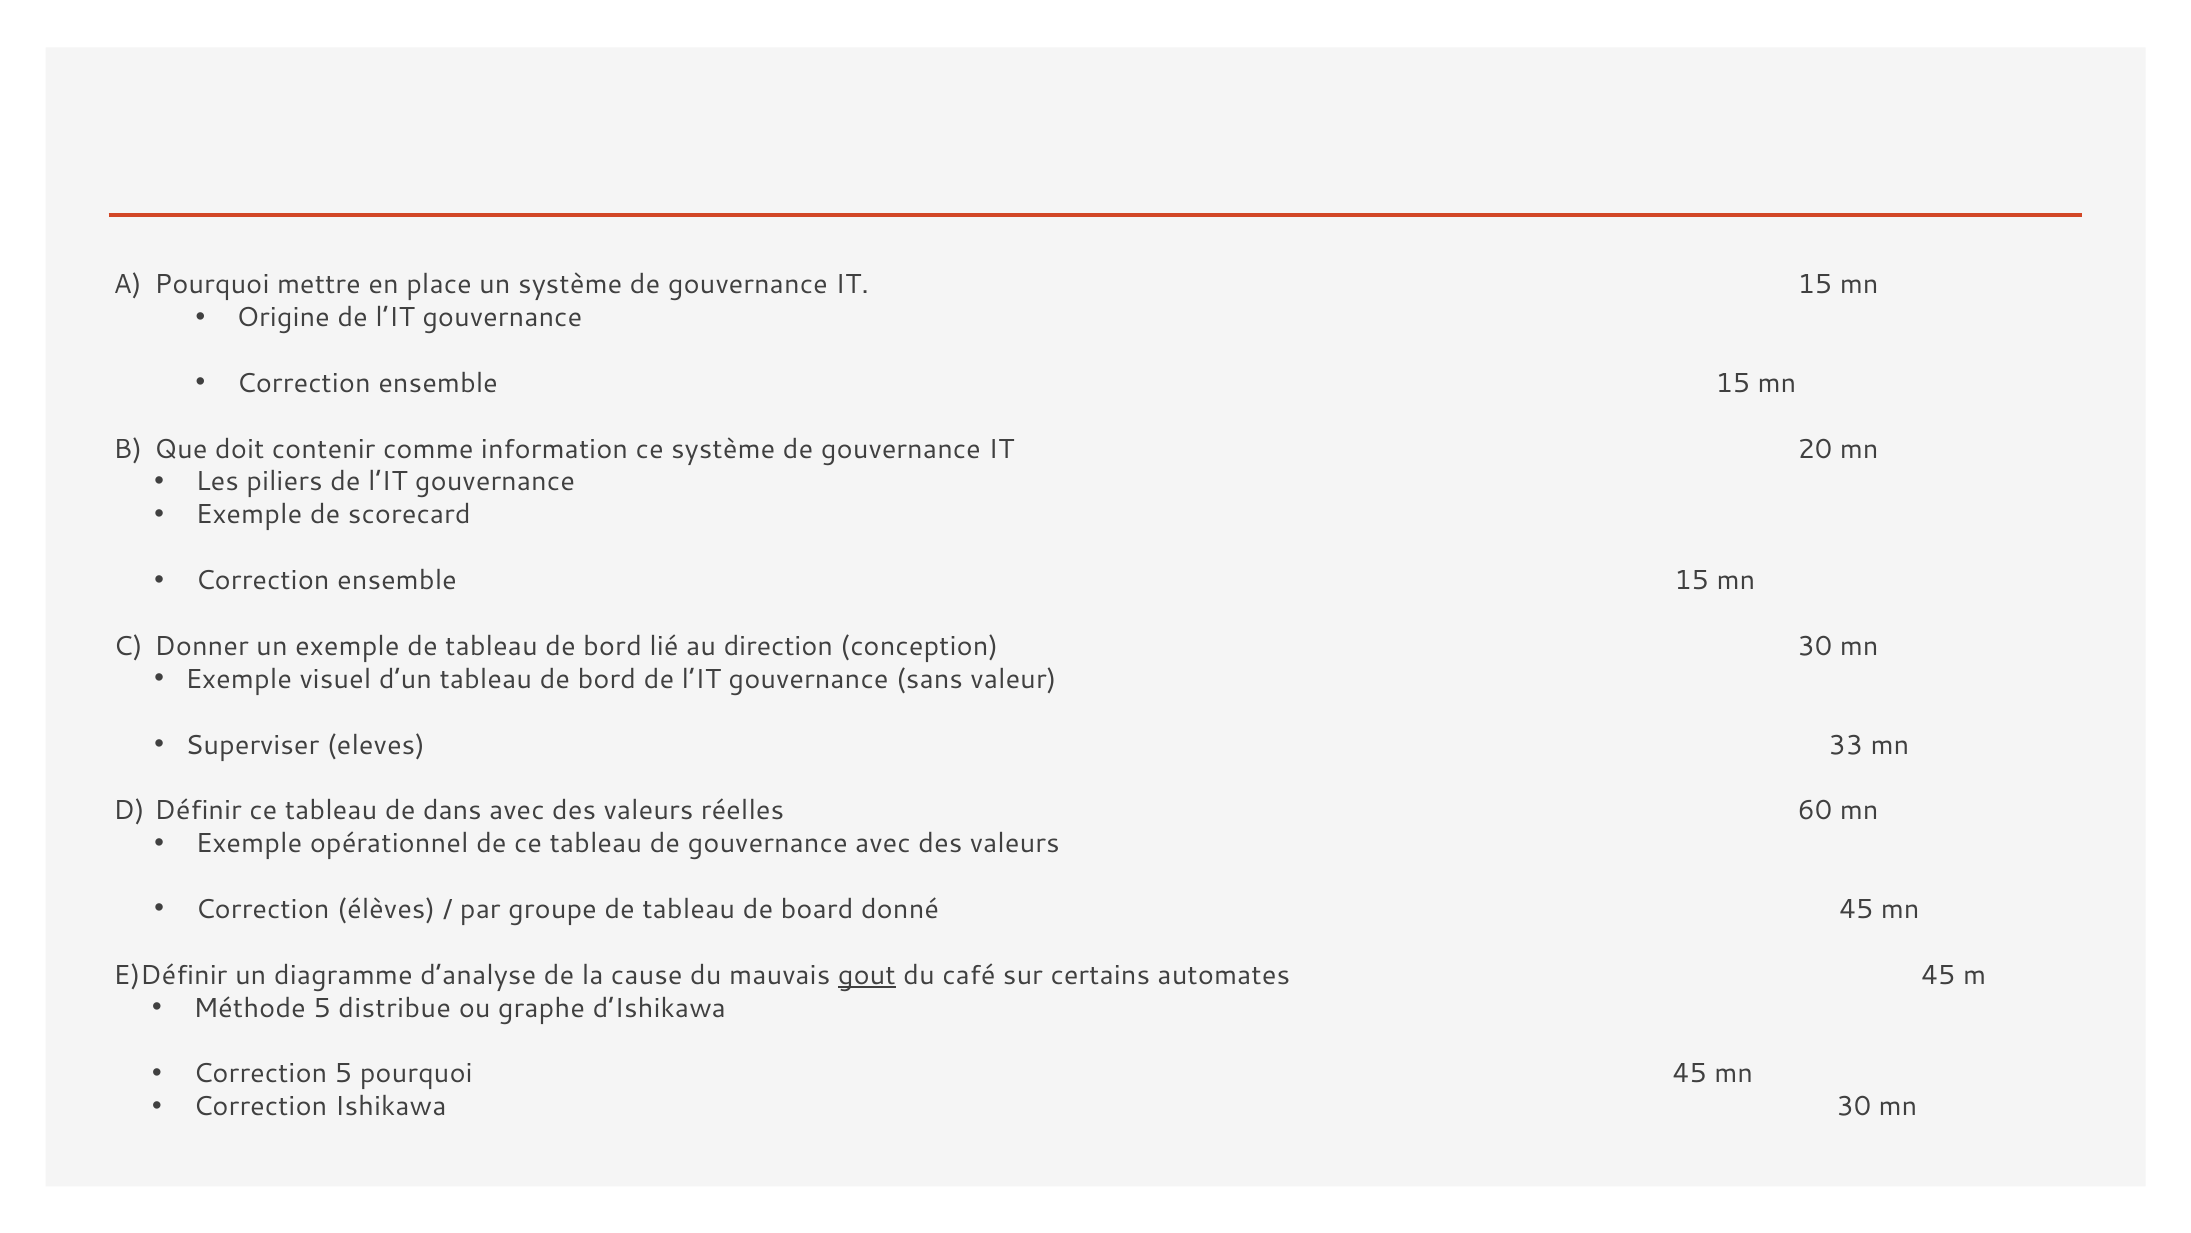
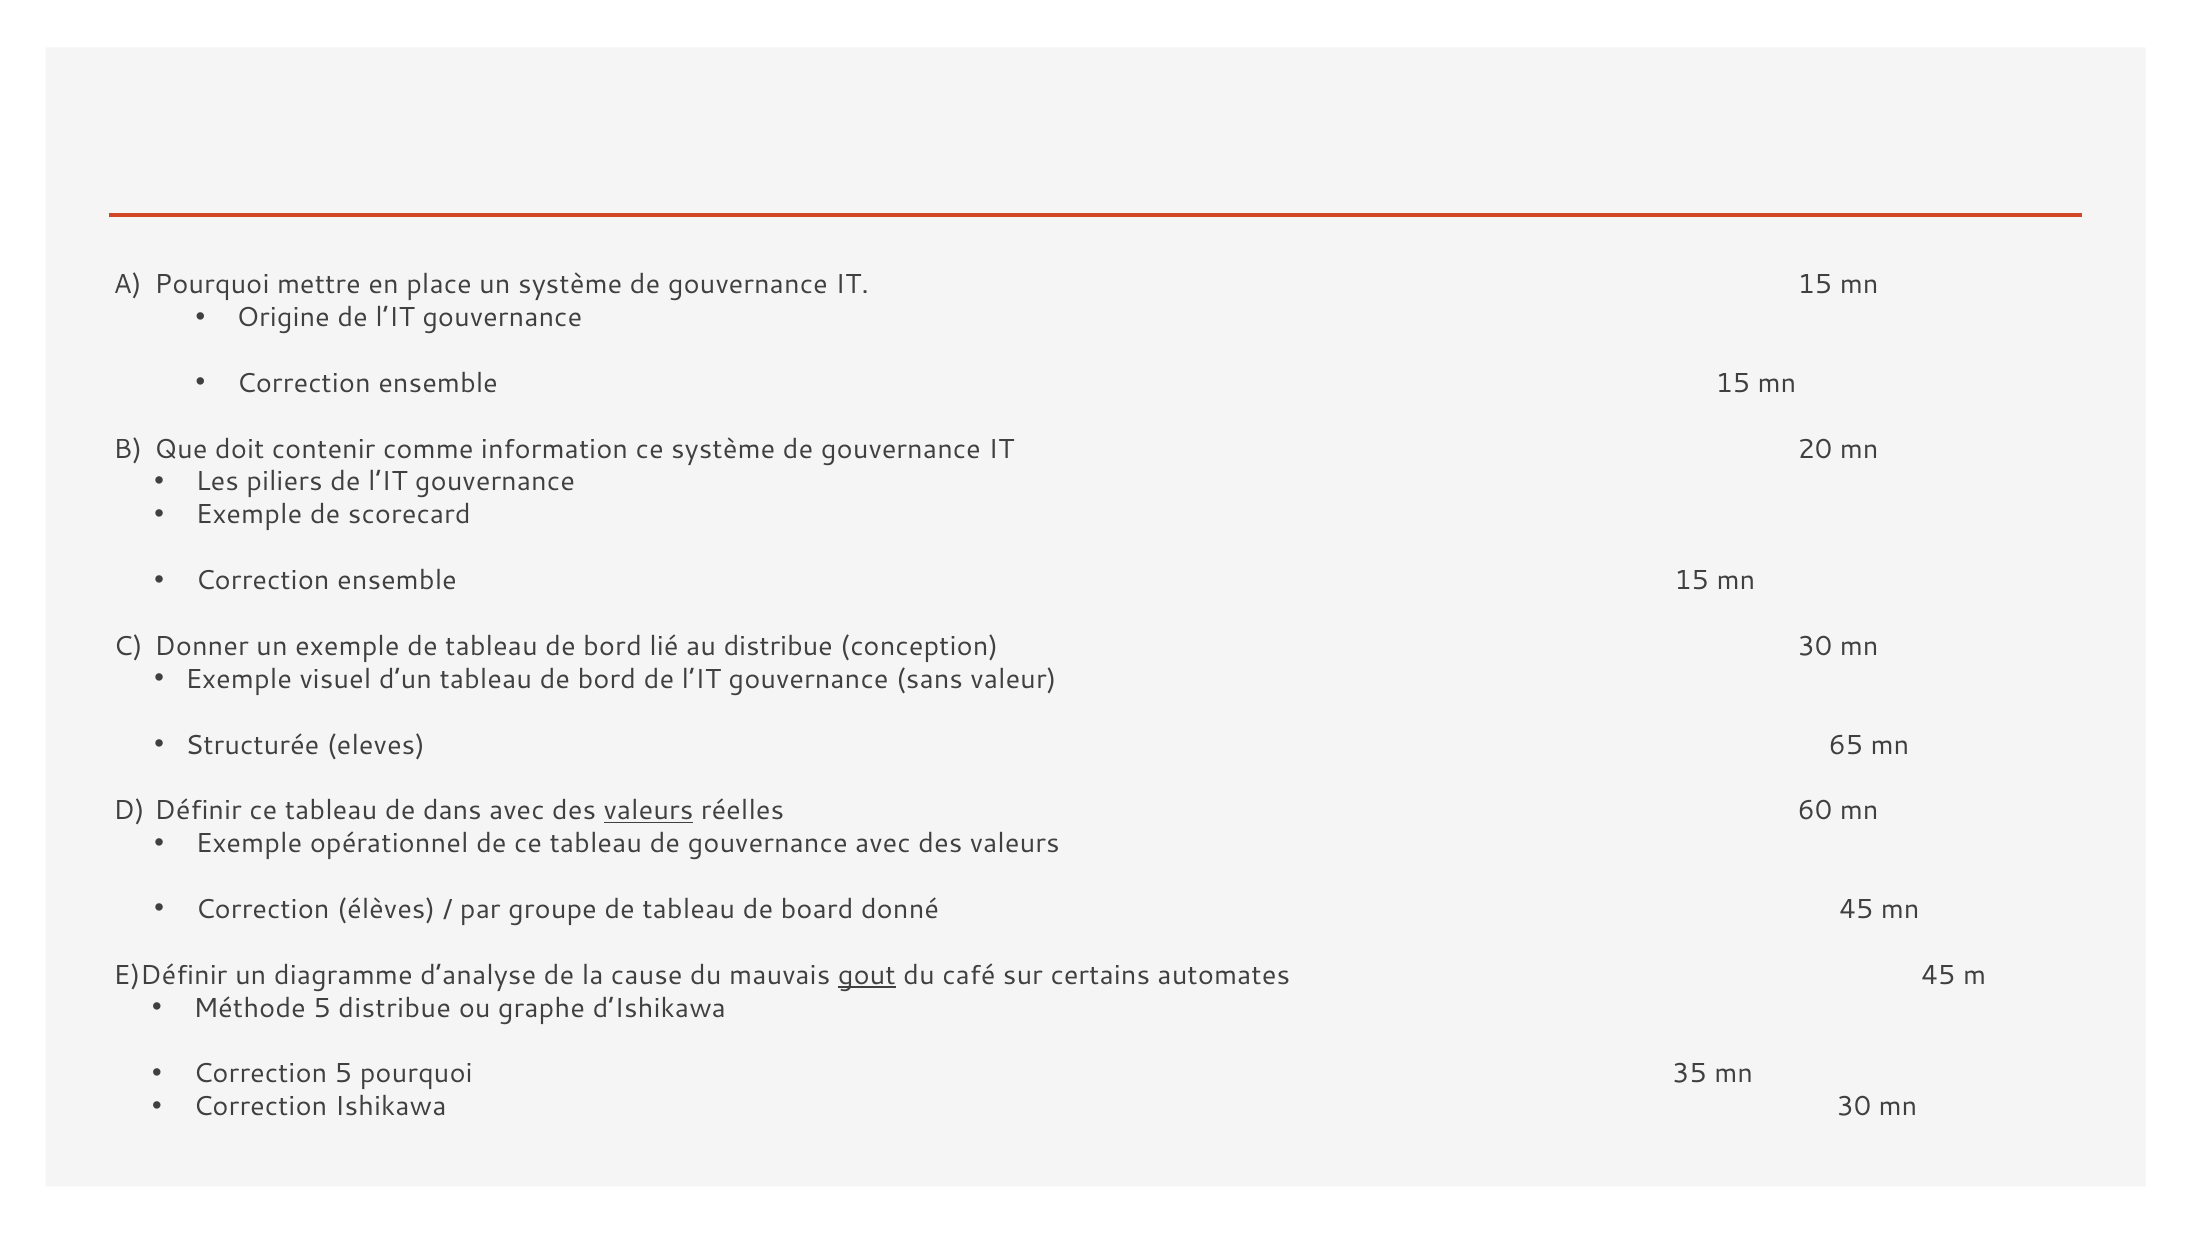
au direction: direction -> distribue (778, 646)
Superviser: Superviser -> Structurée (252, 745)
33: 33 -> 65 (1846, 745)
valeurs underline: none -> present (649, 810)
pourquoi 45: 45 -> 35 (1690, 1073)
